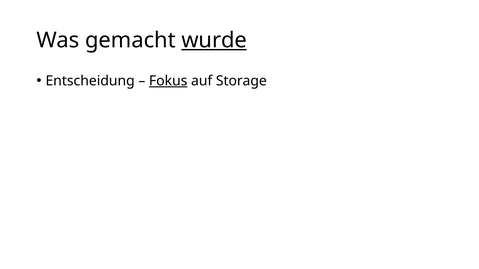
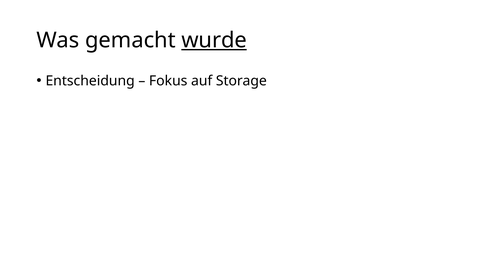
Fokus underline: present -> none (168, 81)
